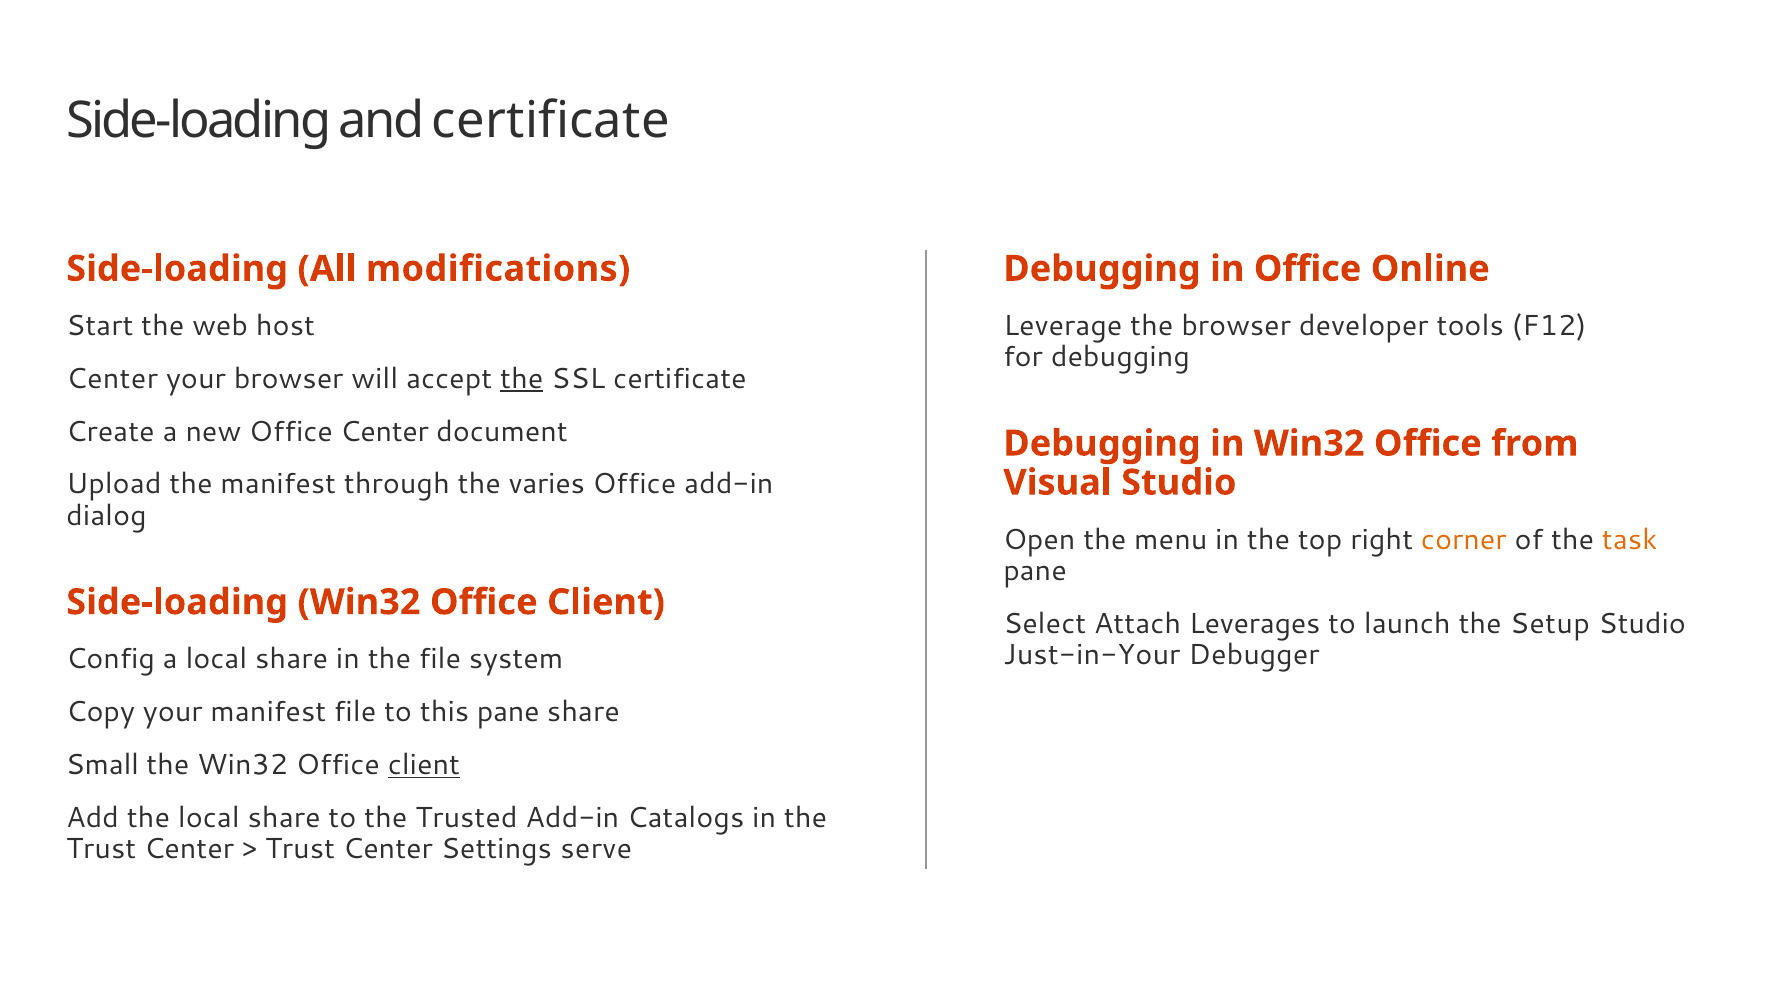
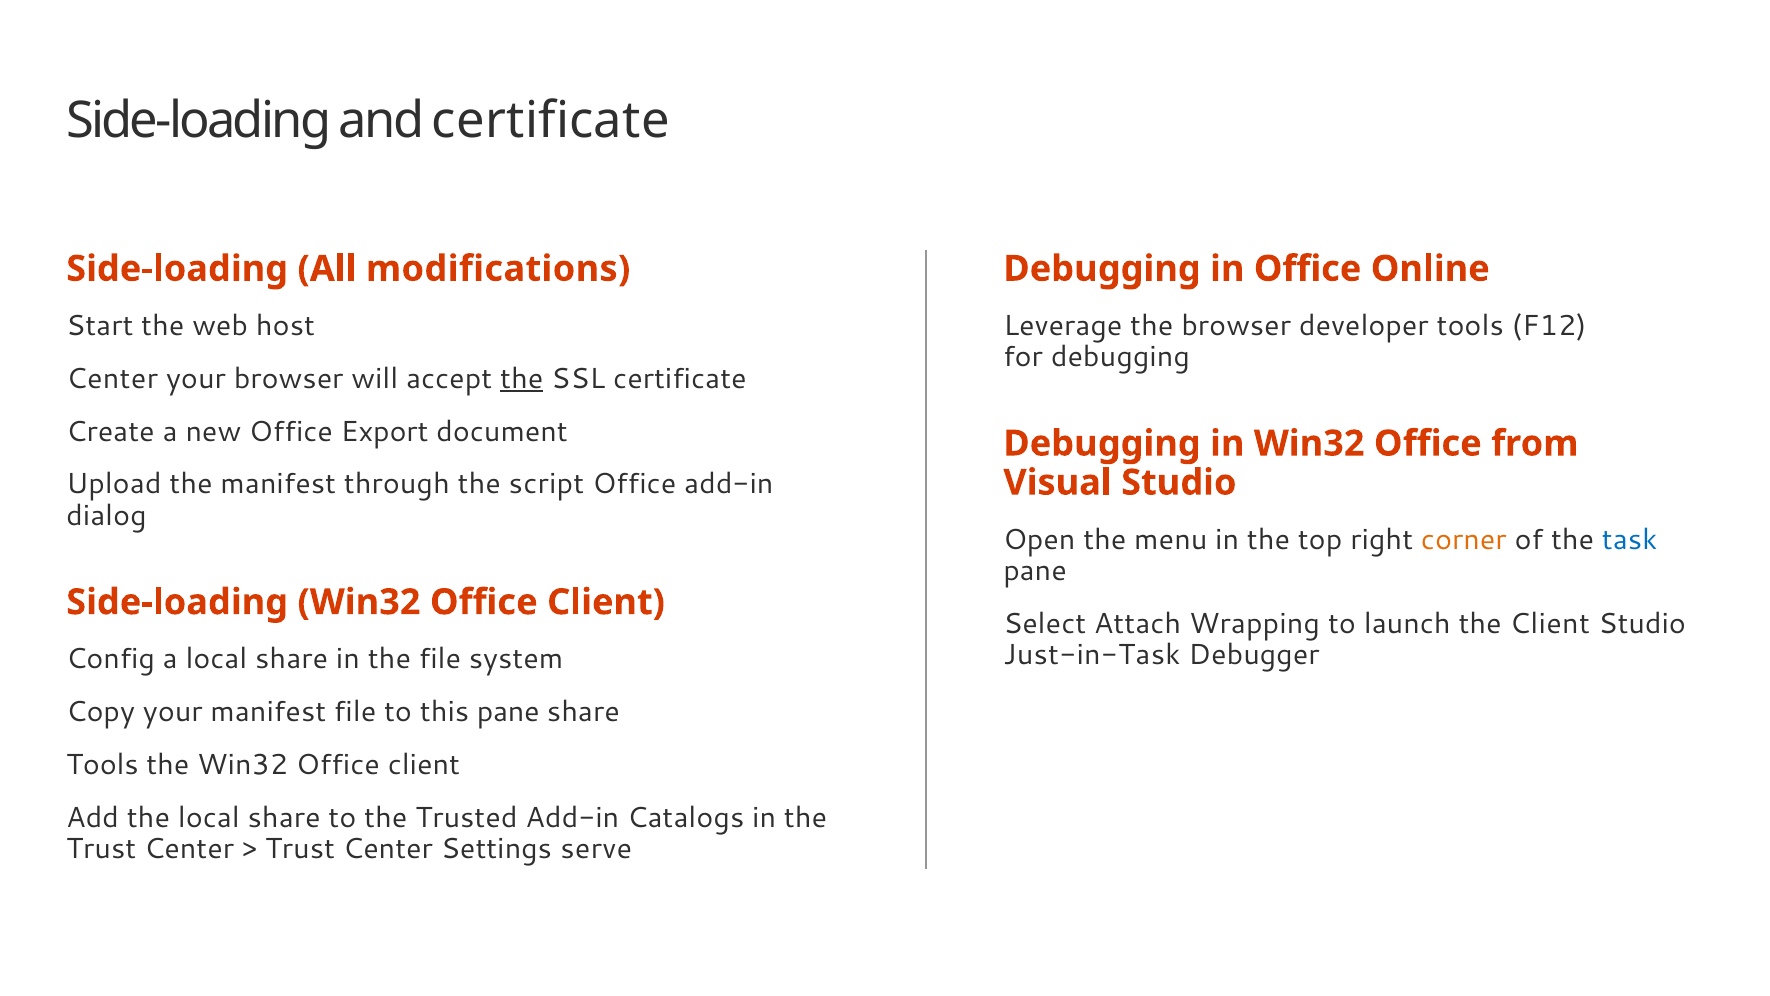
Office Center: Center -> Export (385, 431)
varies: varies -> script (547, 484)
task colour: orange -> blue (1630, 539)
Leverages: Leverages -> Wrapping (1255, 623)
the Setup: Setup -> Client (1550, 623)
Just-in-Your: Just-in-Your -> Just-in-Task (1092, 654)
Small: Small -> Tools (102, 765)
client underline: present -> none (424, 765)
